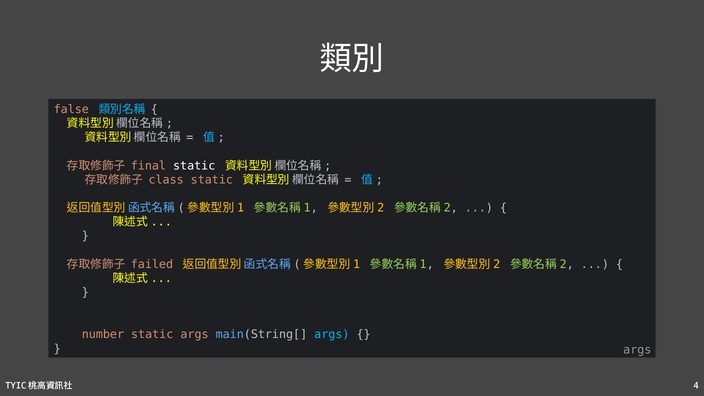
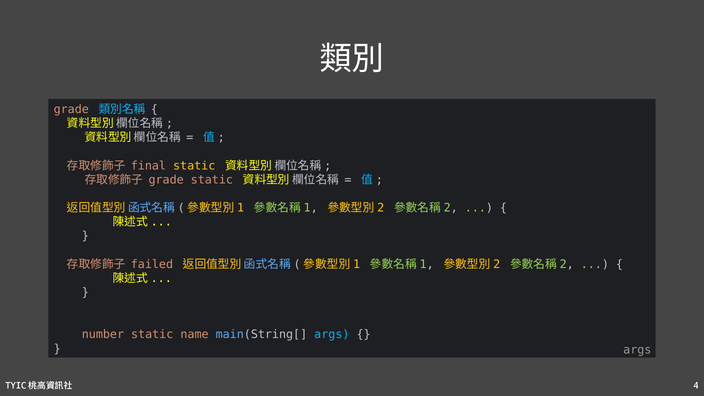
false: false -> grade (71, 109)
static colour: white -> yellow (194, 166)
class: class -> grade (166, 180)
static args: args -> name (195, 335)
